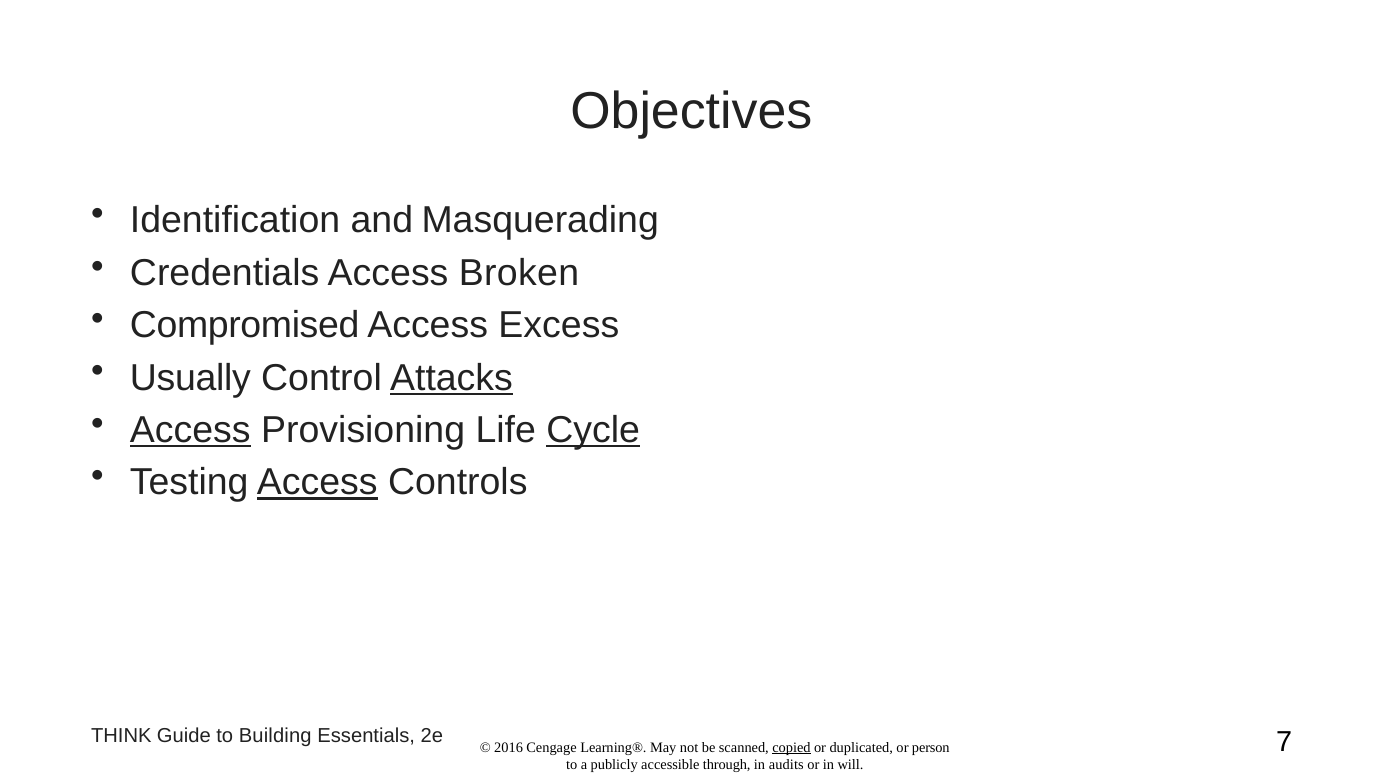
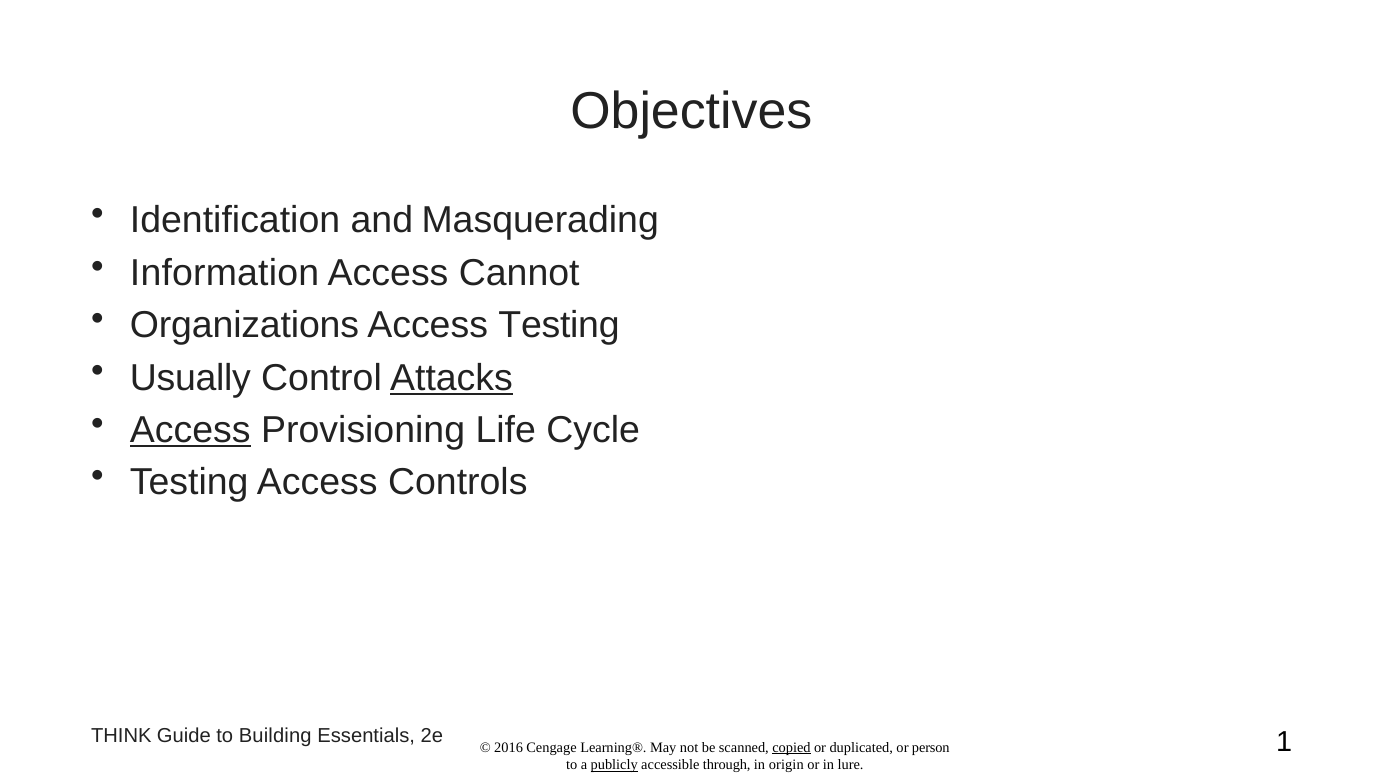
Credentials: Credentials -> Information (225, 273)
Broken: Broken -> Cannot (519, 273)
Compromised: Compromised -> Organizations (245, 325)
Access Excess: Excess -> Testing (559, 325)
Cycle underline: present -> none (593, 430)
Access underline: present -> none (317, 482)
7: 7 -> 1 (1284, 742)
publicly underline: none -> present (614, 765)
audits: audits -> origin (786, 765)
will: will -> lure (851, 765)
